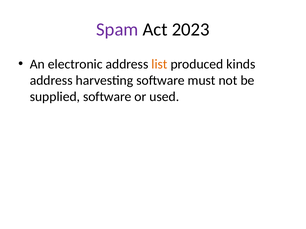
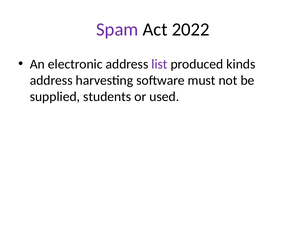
2023: 2023 -> 2022 (191, 30)
list colour: orange -> purple (159, 64)
supplied software: software -> students (107, 97)
